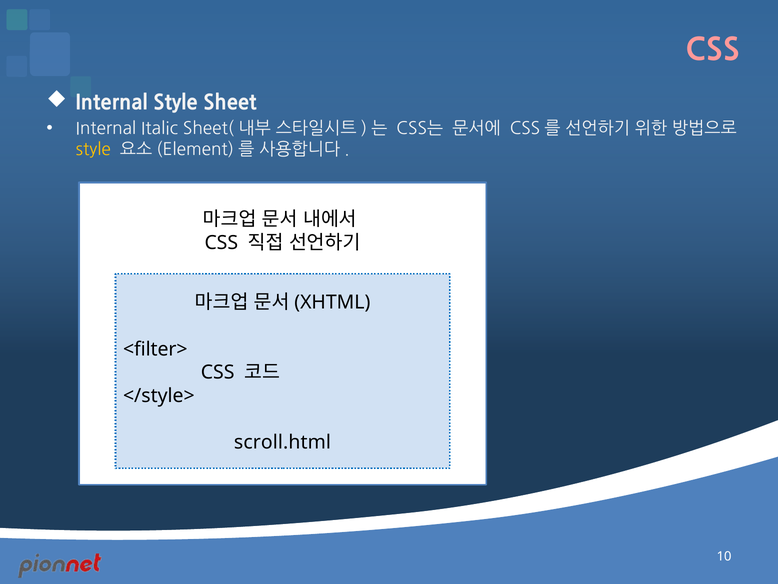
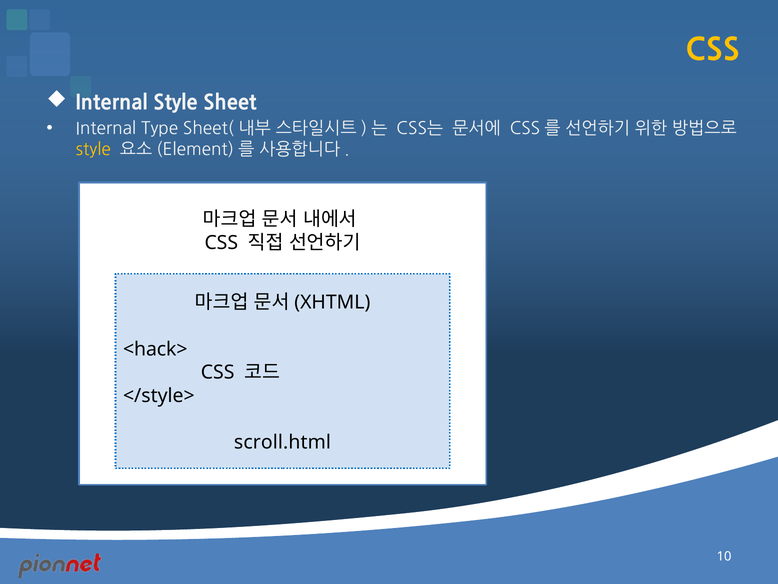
CSS colour: pink -> yellow (713, 50)
Italic: Italic -> Type (160, 129)
<filter>: <filter> -> <hack> (155, 349)
